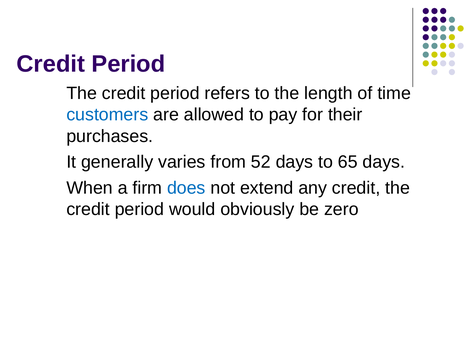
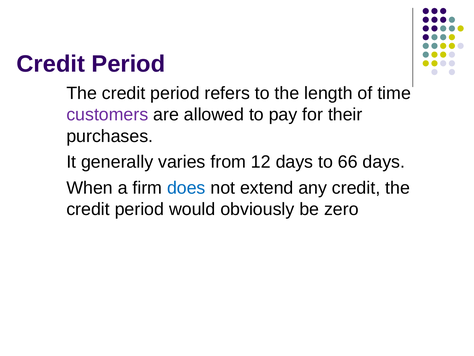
customers colour: blue -> purple (107, 115)
52: 52 -> 12 (261, 162)
65: 65 -> 66 (348, 162)
